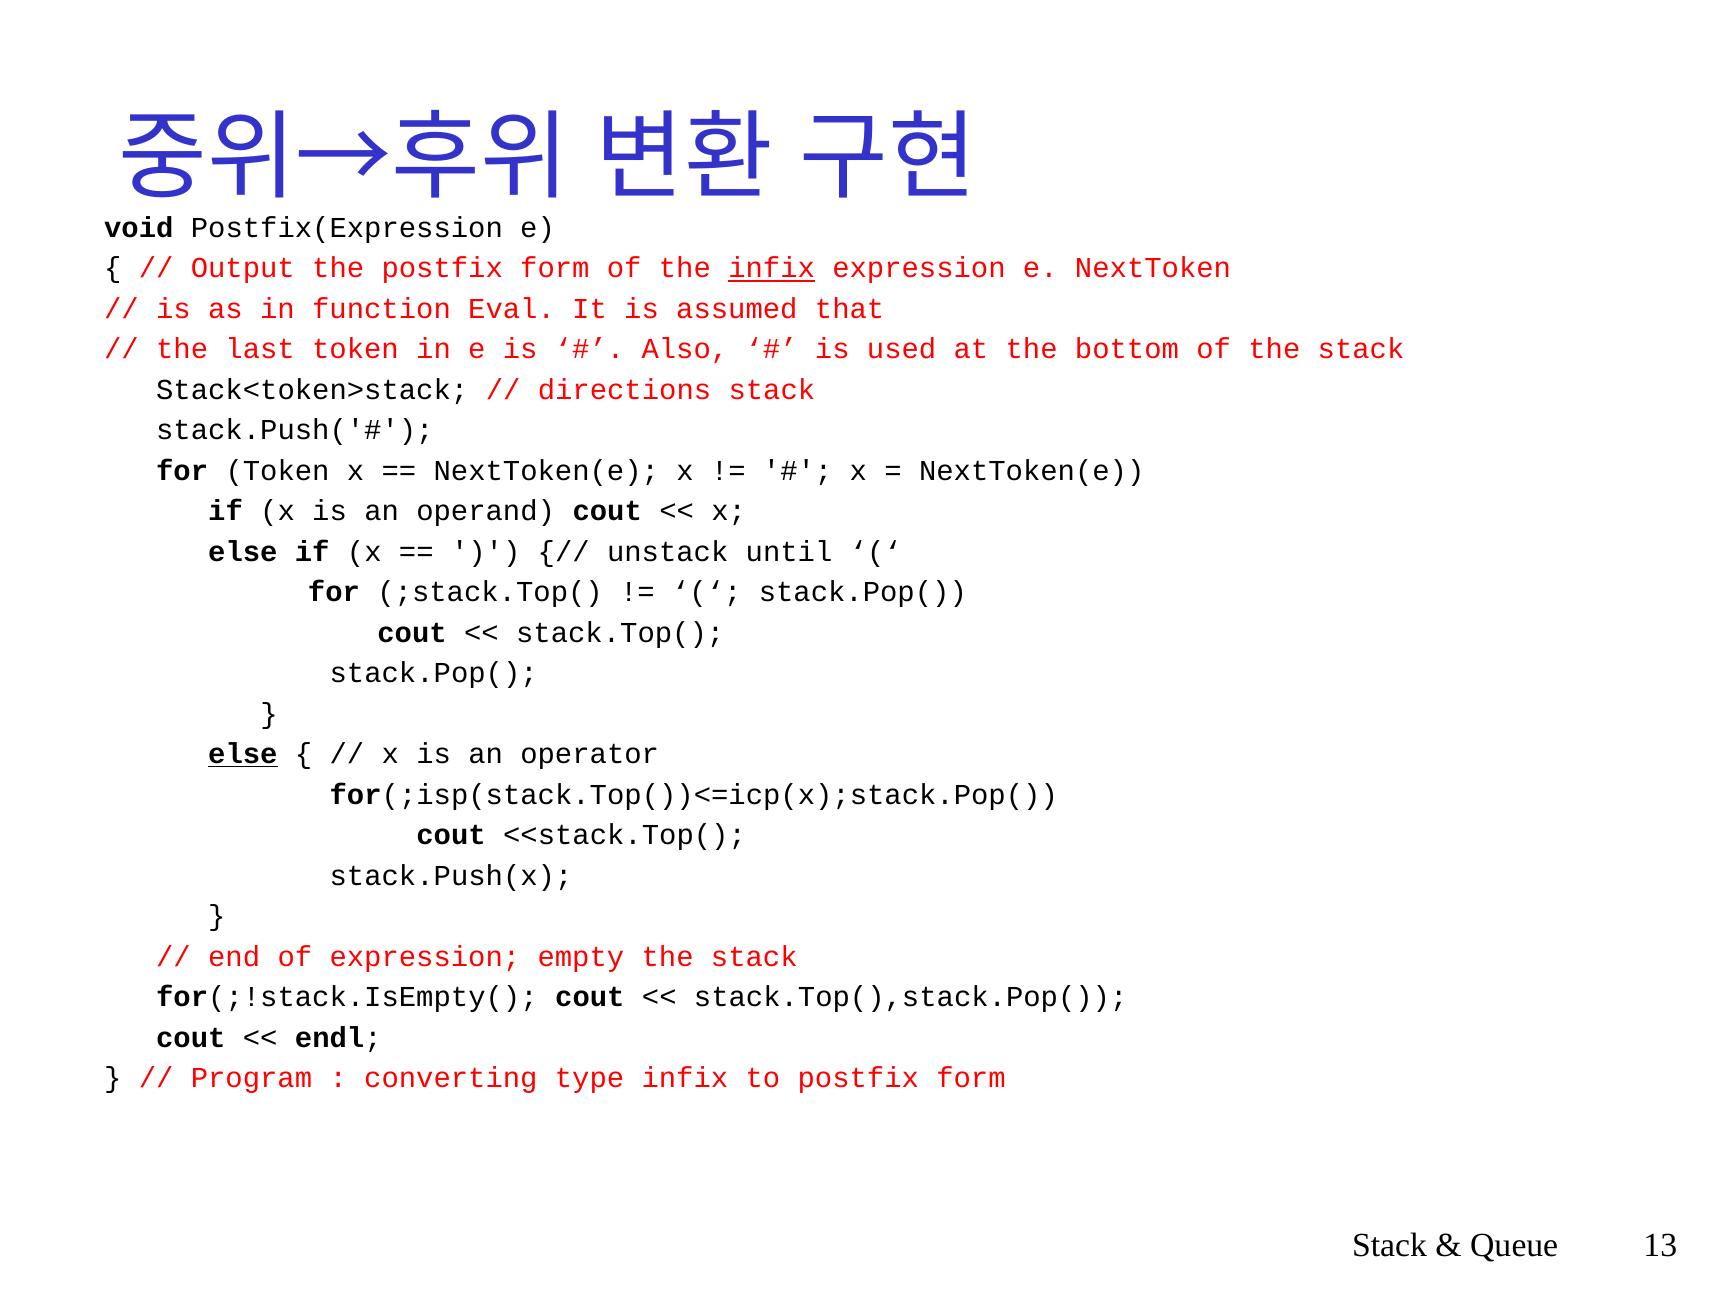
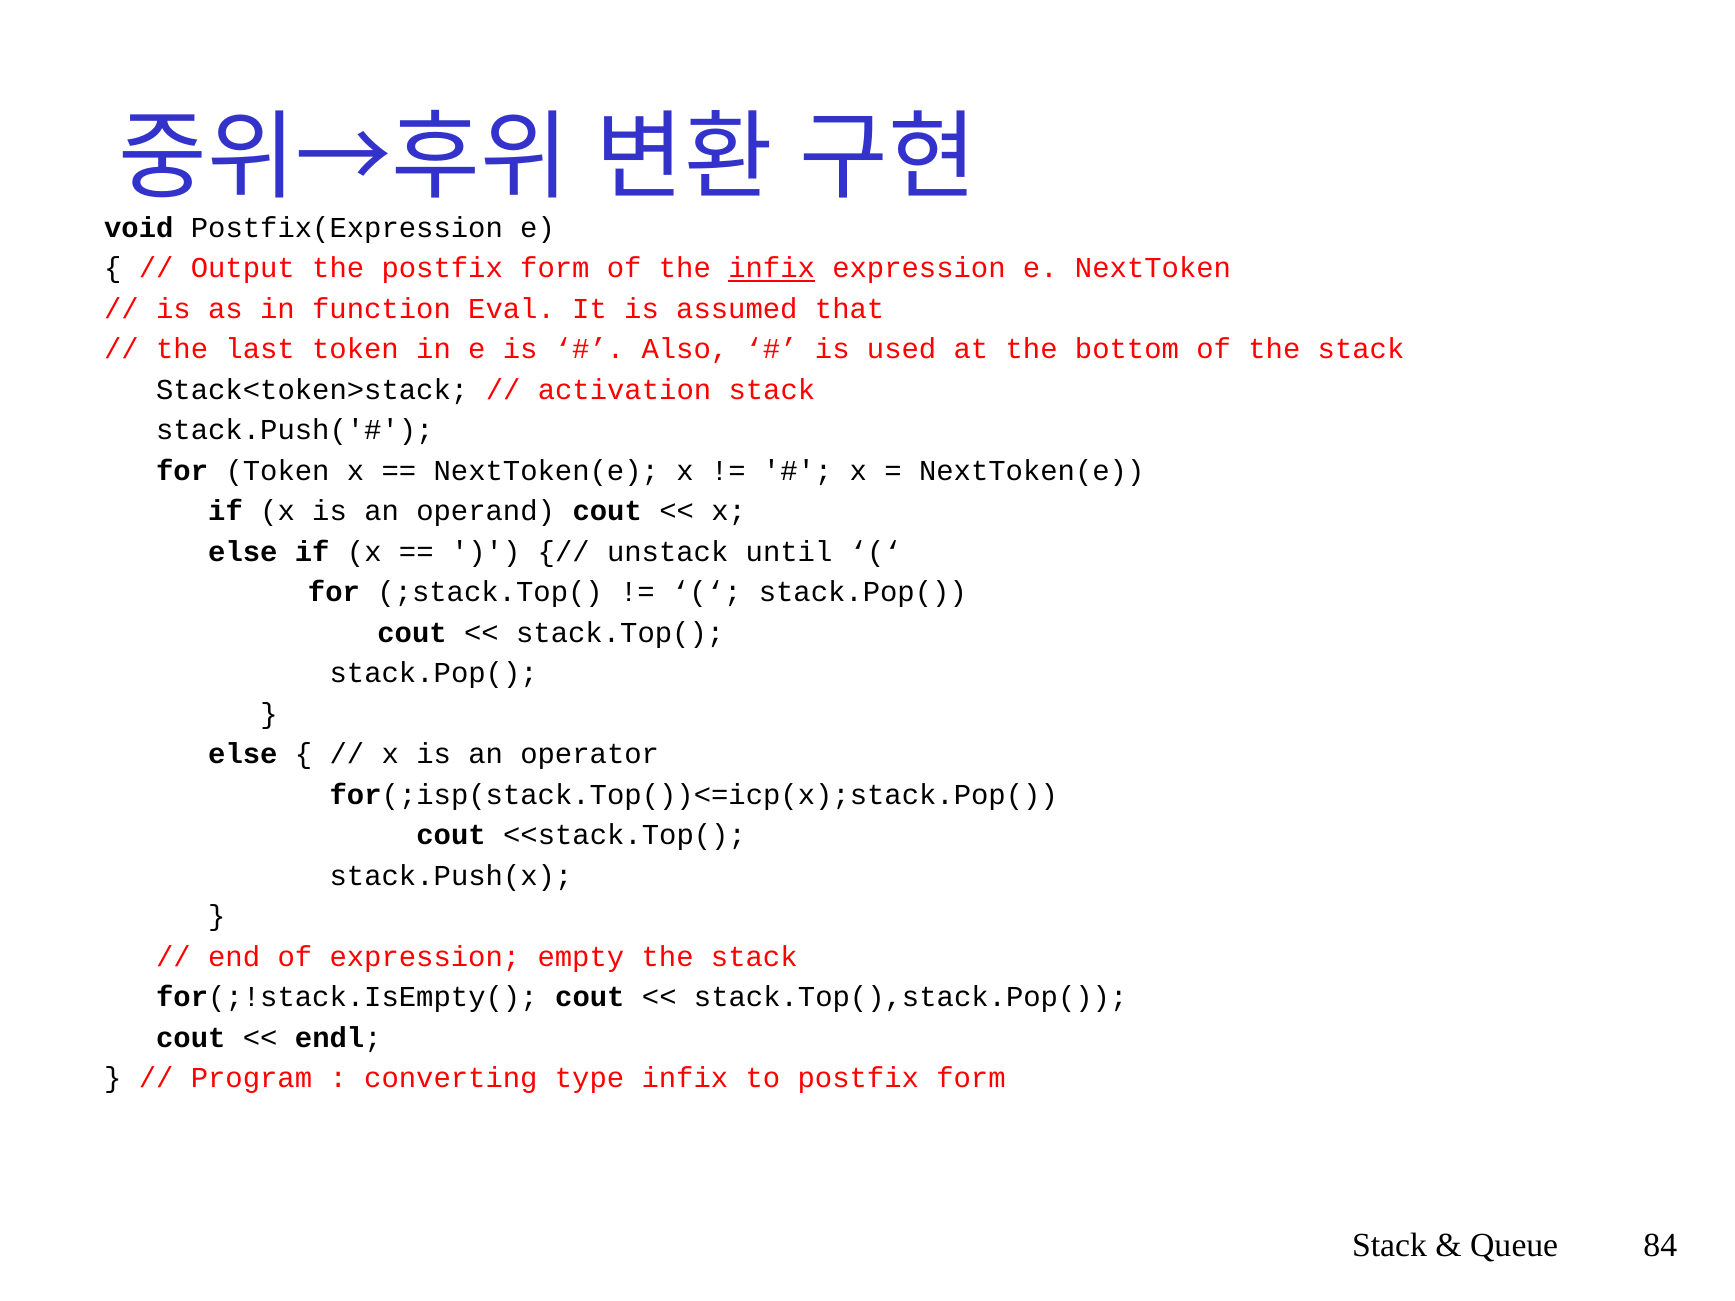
directions: directions -> activation (624, 390)
else underline: present -> none (243, 754)
13: 13 -> 84 (1660, 1246)
